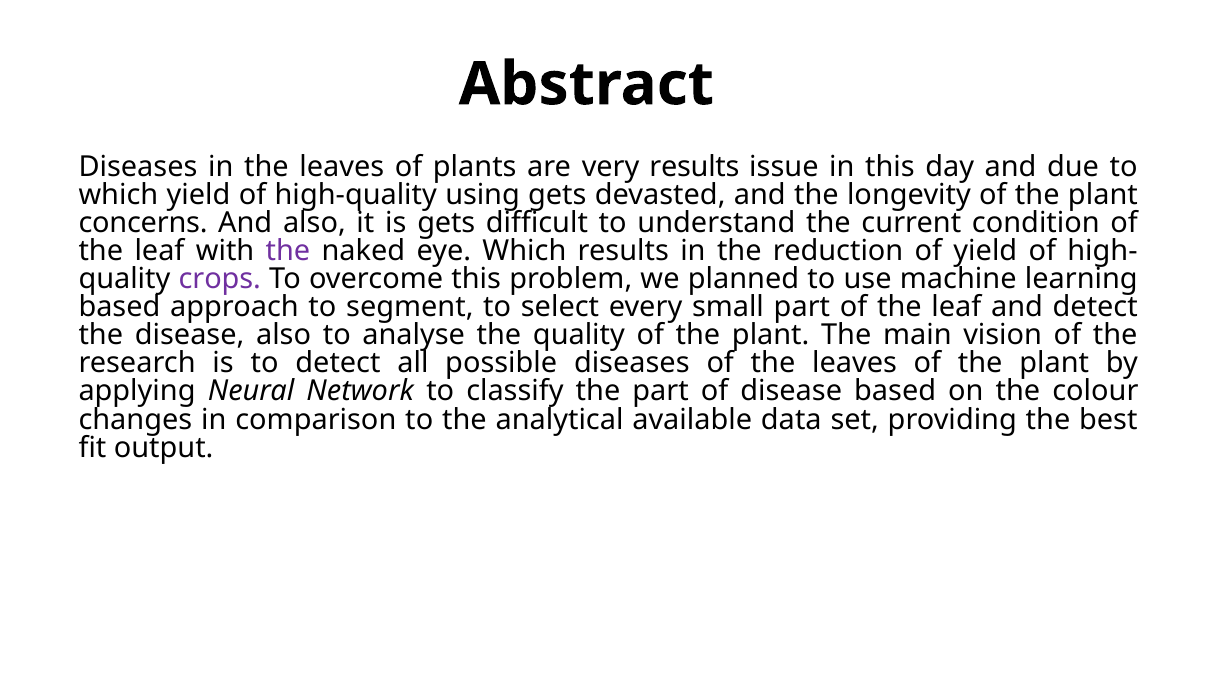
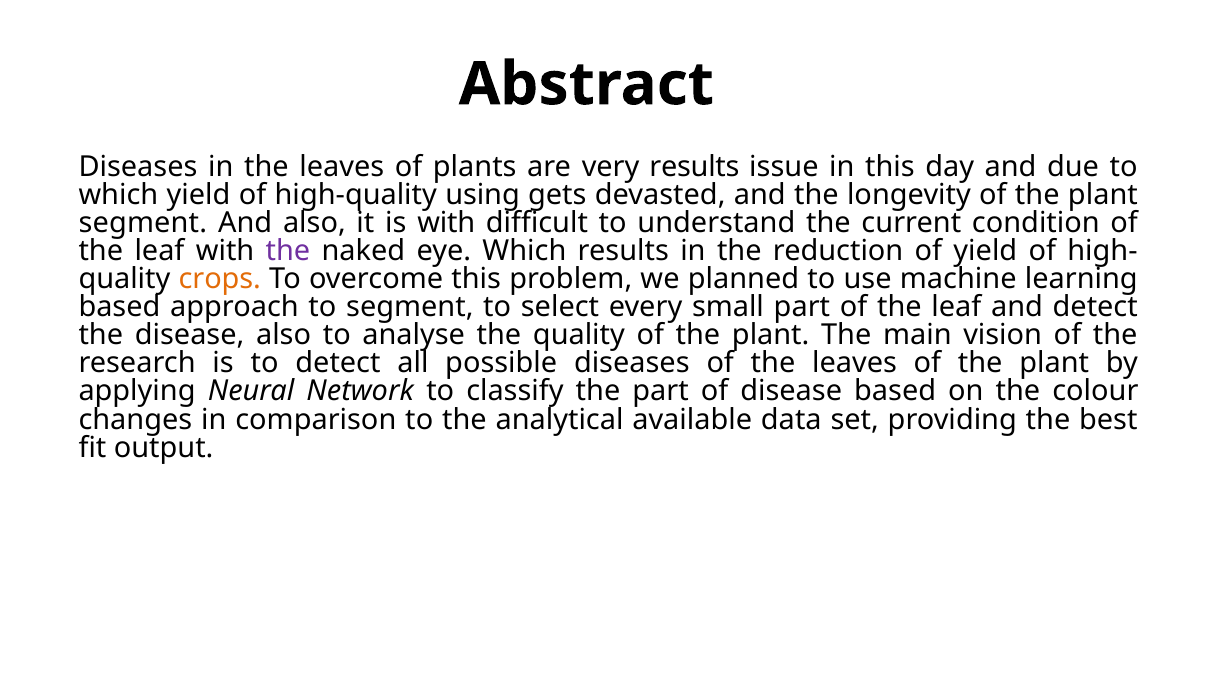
concerns: concerns -> segment (143, 223)
is gets: gets -> with (446, 223)
crops colour: purple -> orange (220, 279)
